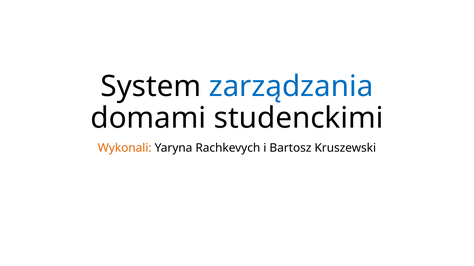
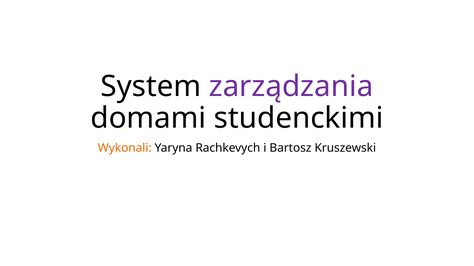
zarządzania colour: blue -> purple (291, 87)
